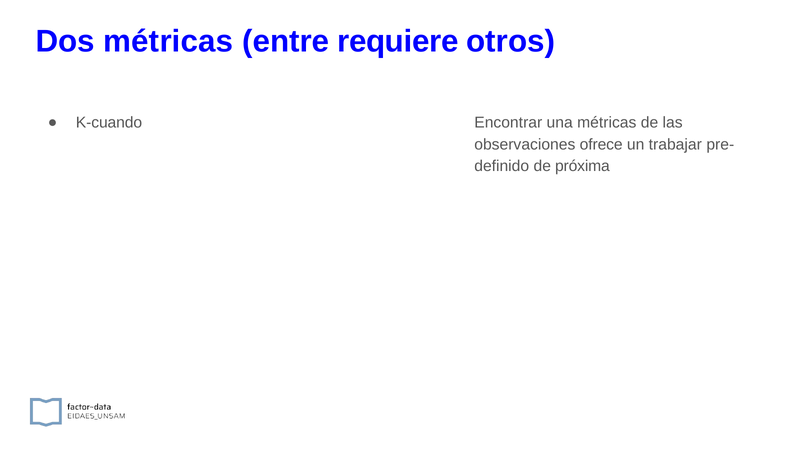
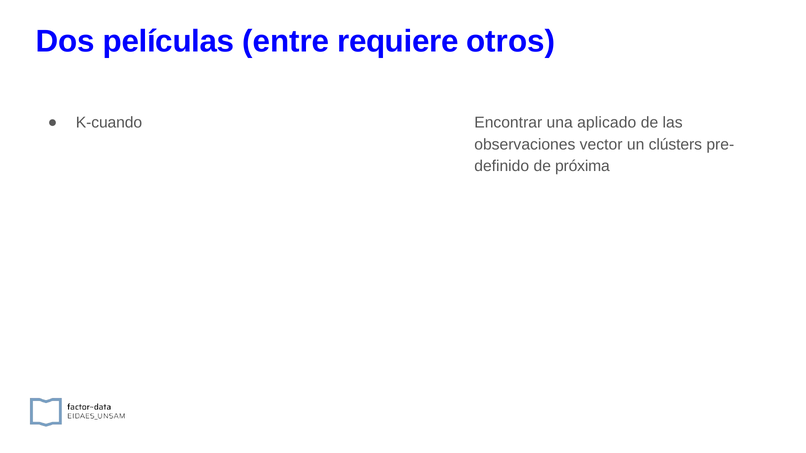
Dos métricas: métricas -> películas (169, 41)
una métricas: métricas -> aplicado (607, 123)
ofrece: ofrece -> vector (601, 145)
trabajar: trabajar -> clústers (675, 145)
